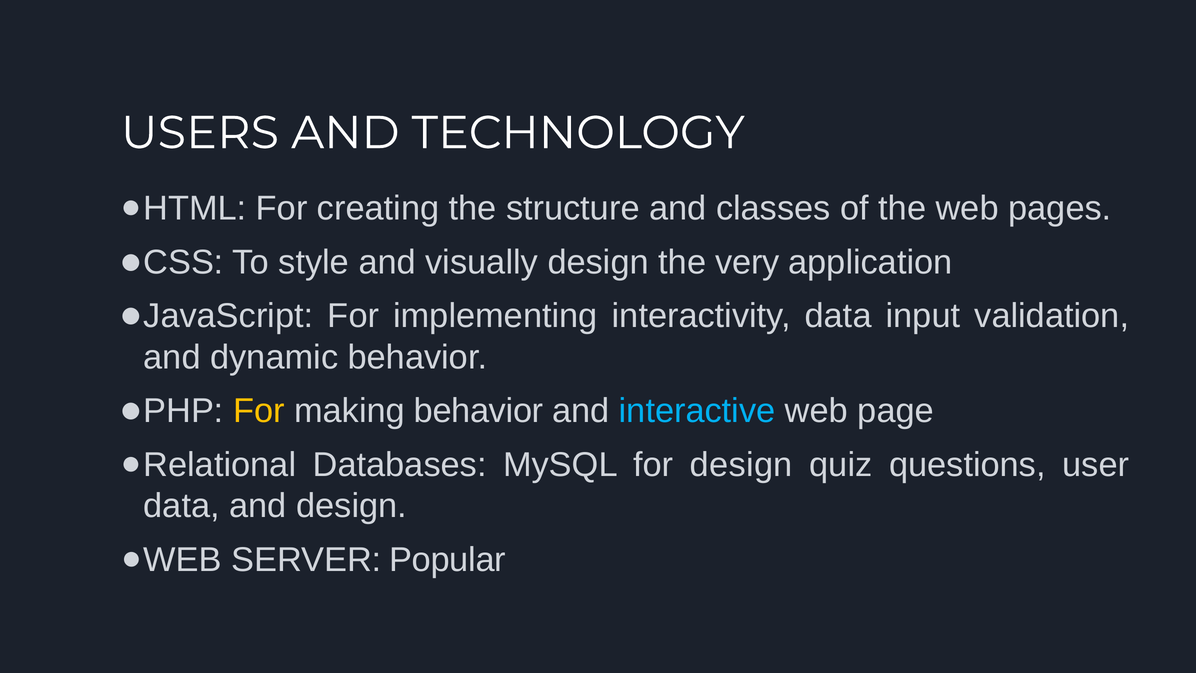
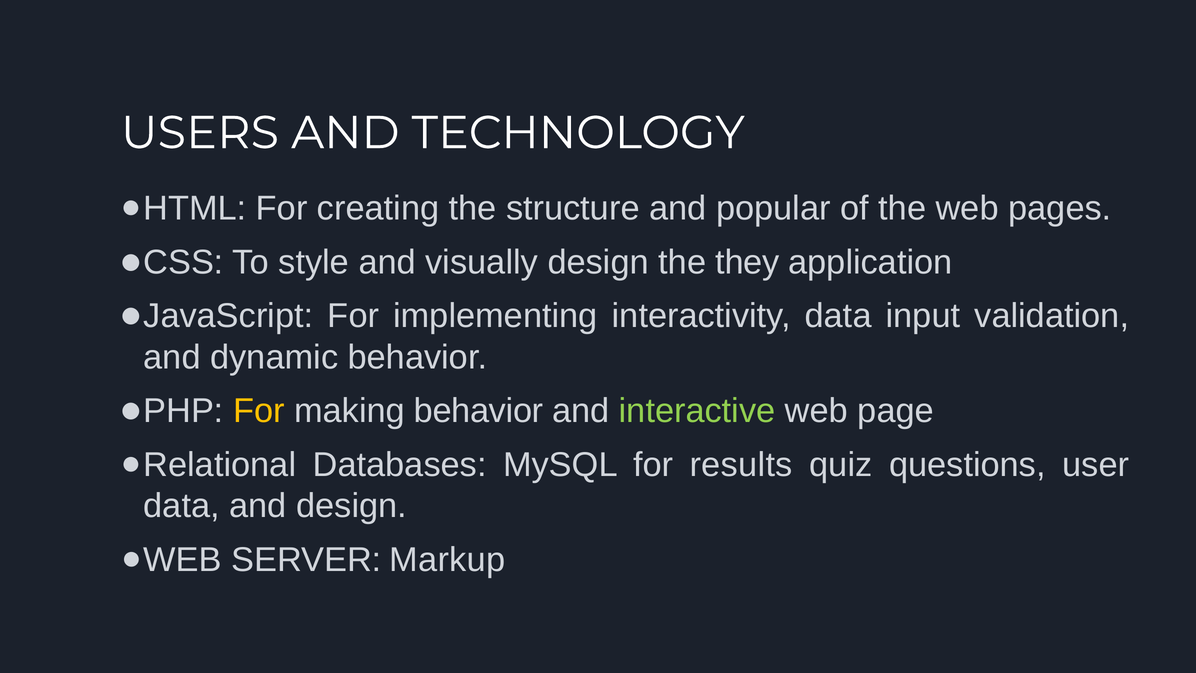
classes: classes -> popular (773, 208)
very: very -> they (747, 262)
interactive colour: light blue -> light green (697, 411)
for design: design -> results (741, 465)
Popular: Popular -> Markup (447, 560)
